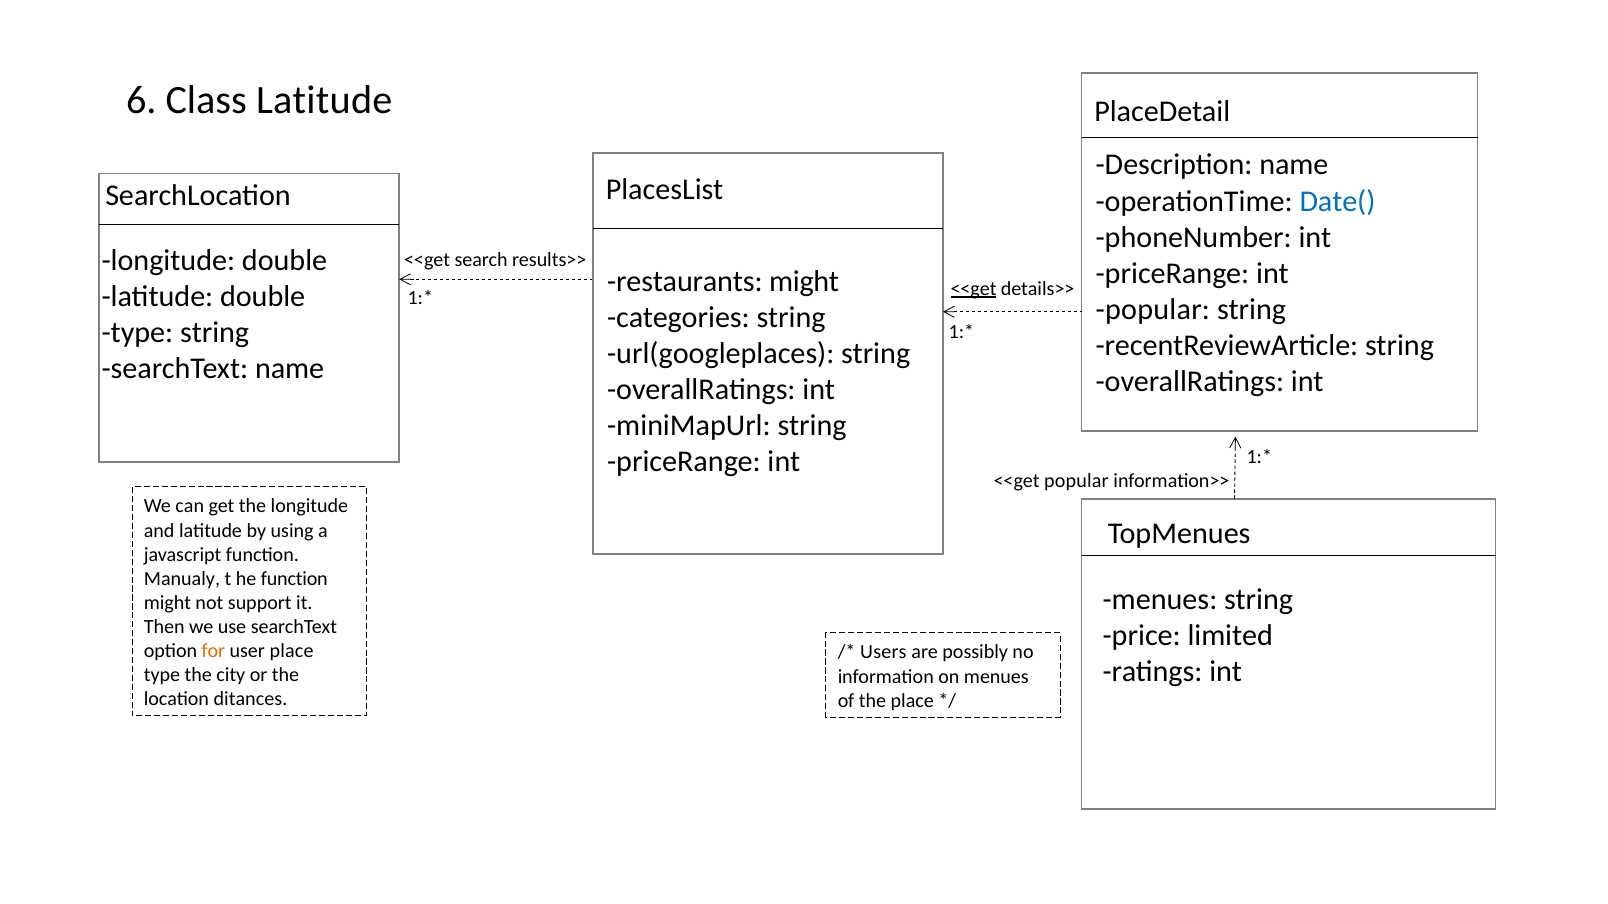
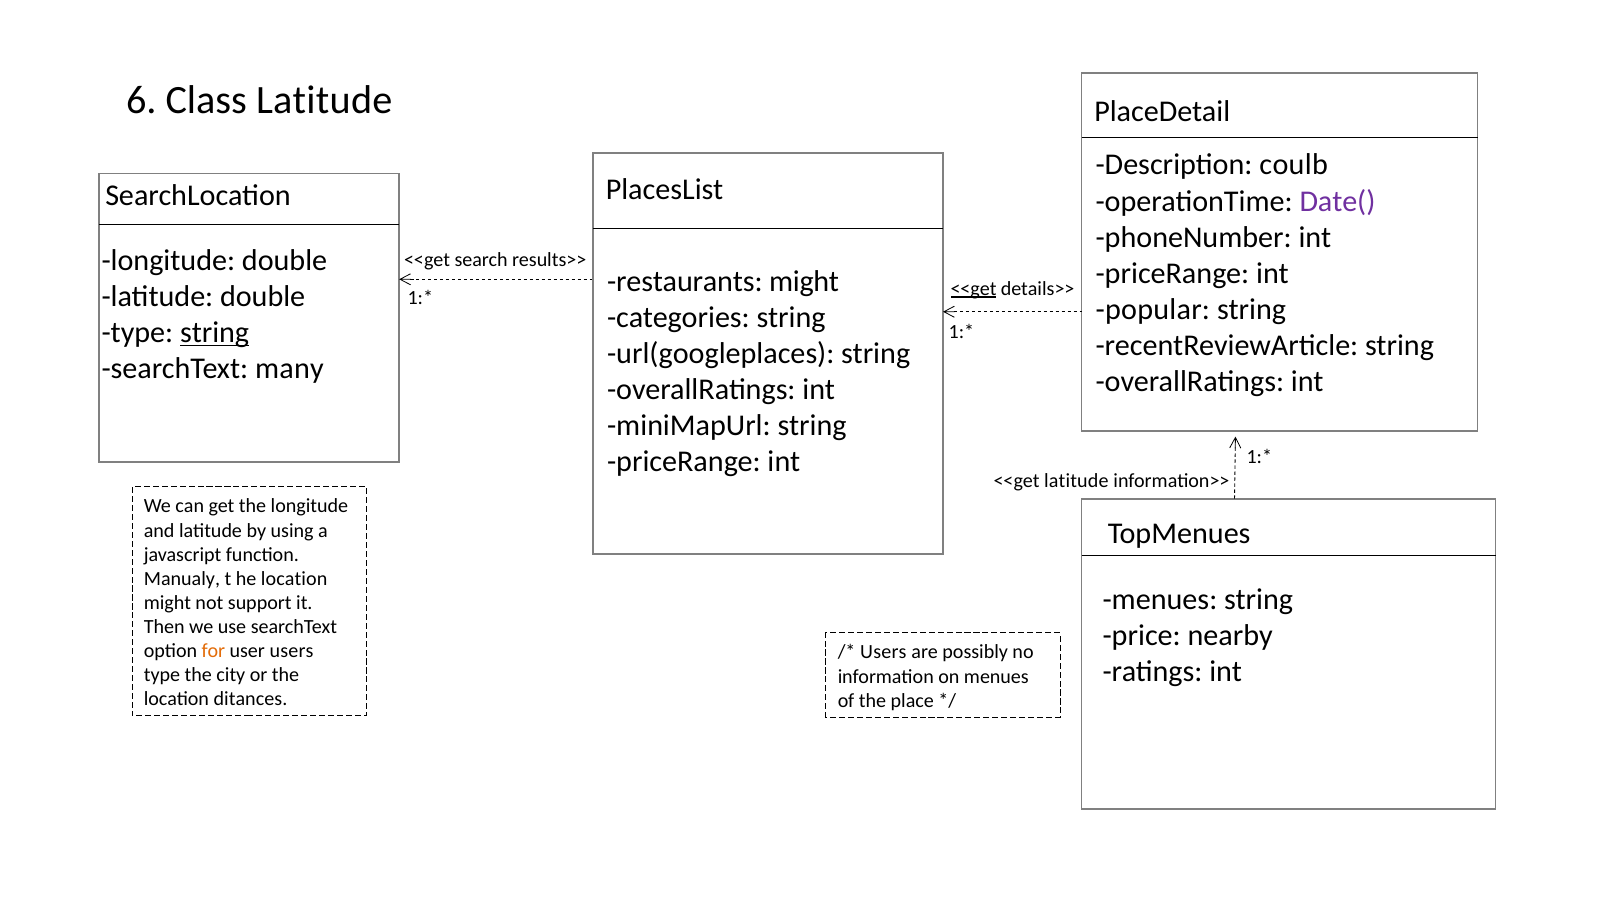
Description name: name -> coulb (1294, 165)
Date( colour: blue -> purple (1337, 201)
string underline: none -> present (215, 333)
searchText name: name -> many (289, 369)
<<get popular: popular -> latitude (1076, 481)
he function: function -> location (294, 579)
limited: limited -> nearby (1230, 636)
user place: place -> users (292, 651)
